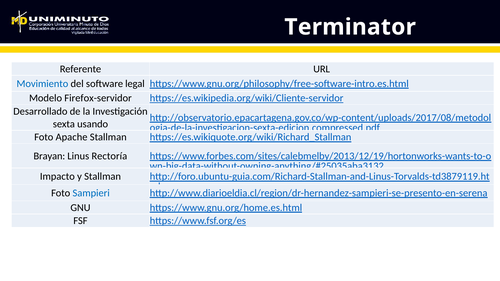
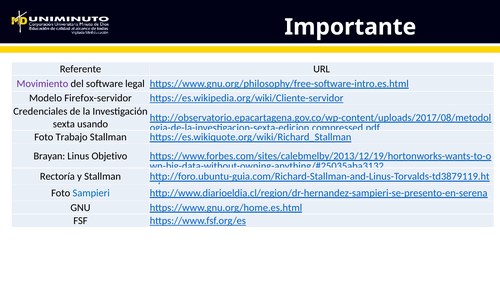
Terminator: Terminator -> Importante (350, 27)
Movimiento colour: blue -> purple (42, 84)
Desarrollado: Desarrollado -> Credenciales (40, 111)
Apache: Apache -> Trabajo (72, 137)
Rectoría: Rectoría -> Objetivo (109, 156)
Impacto: Impacto -> Rectoría (57, 177)
